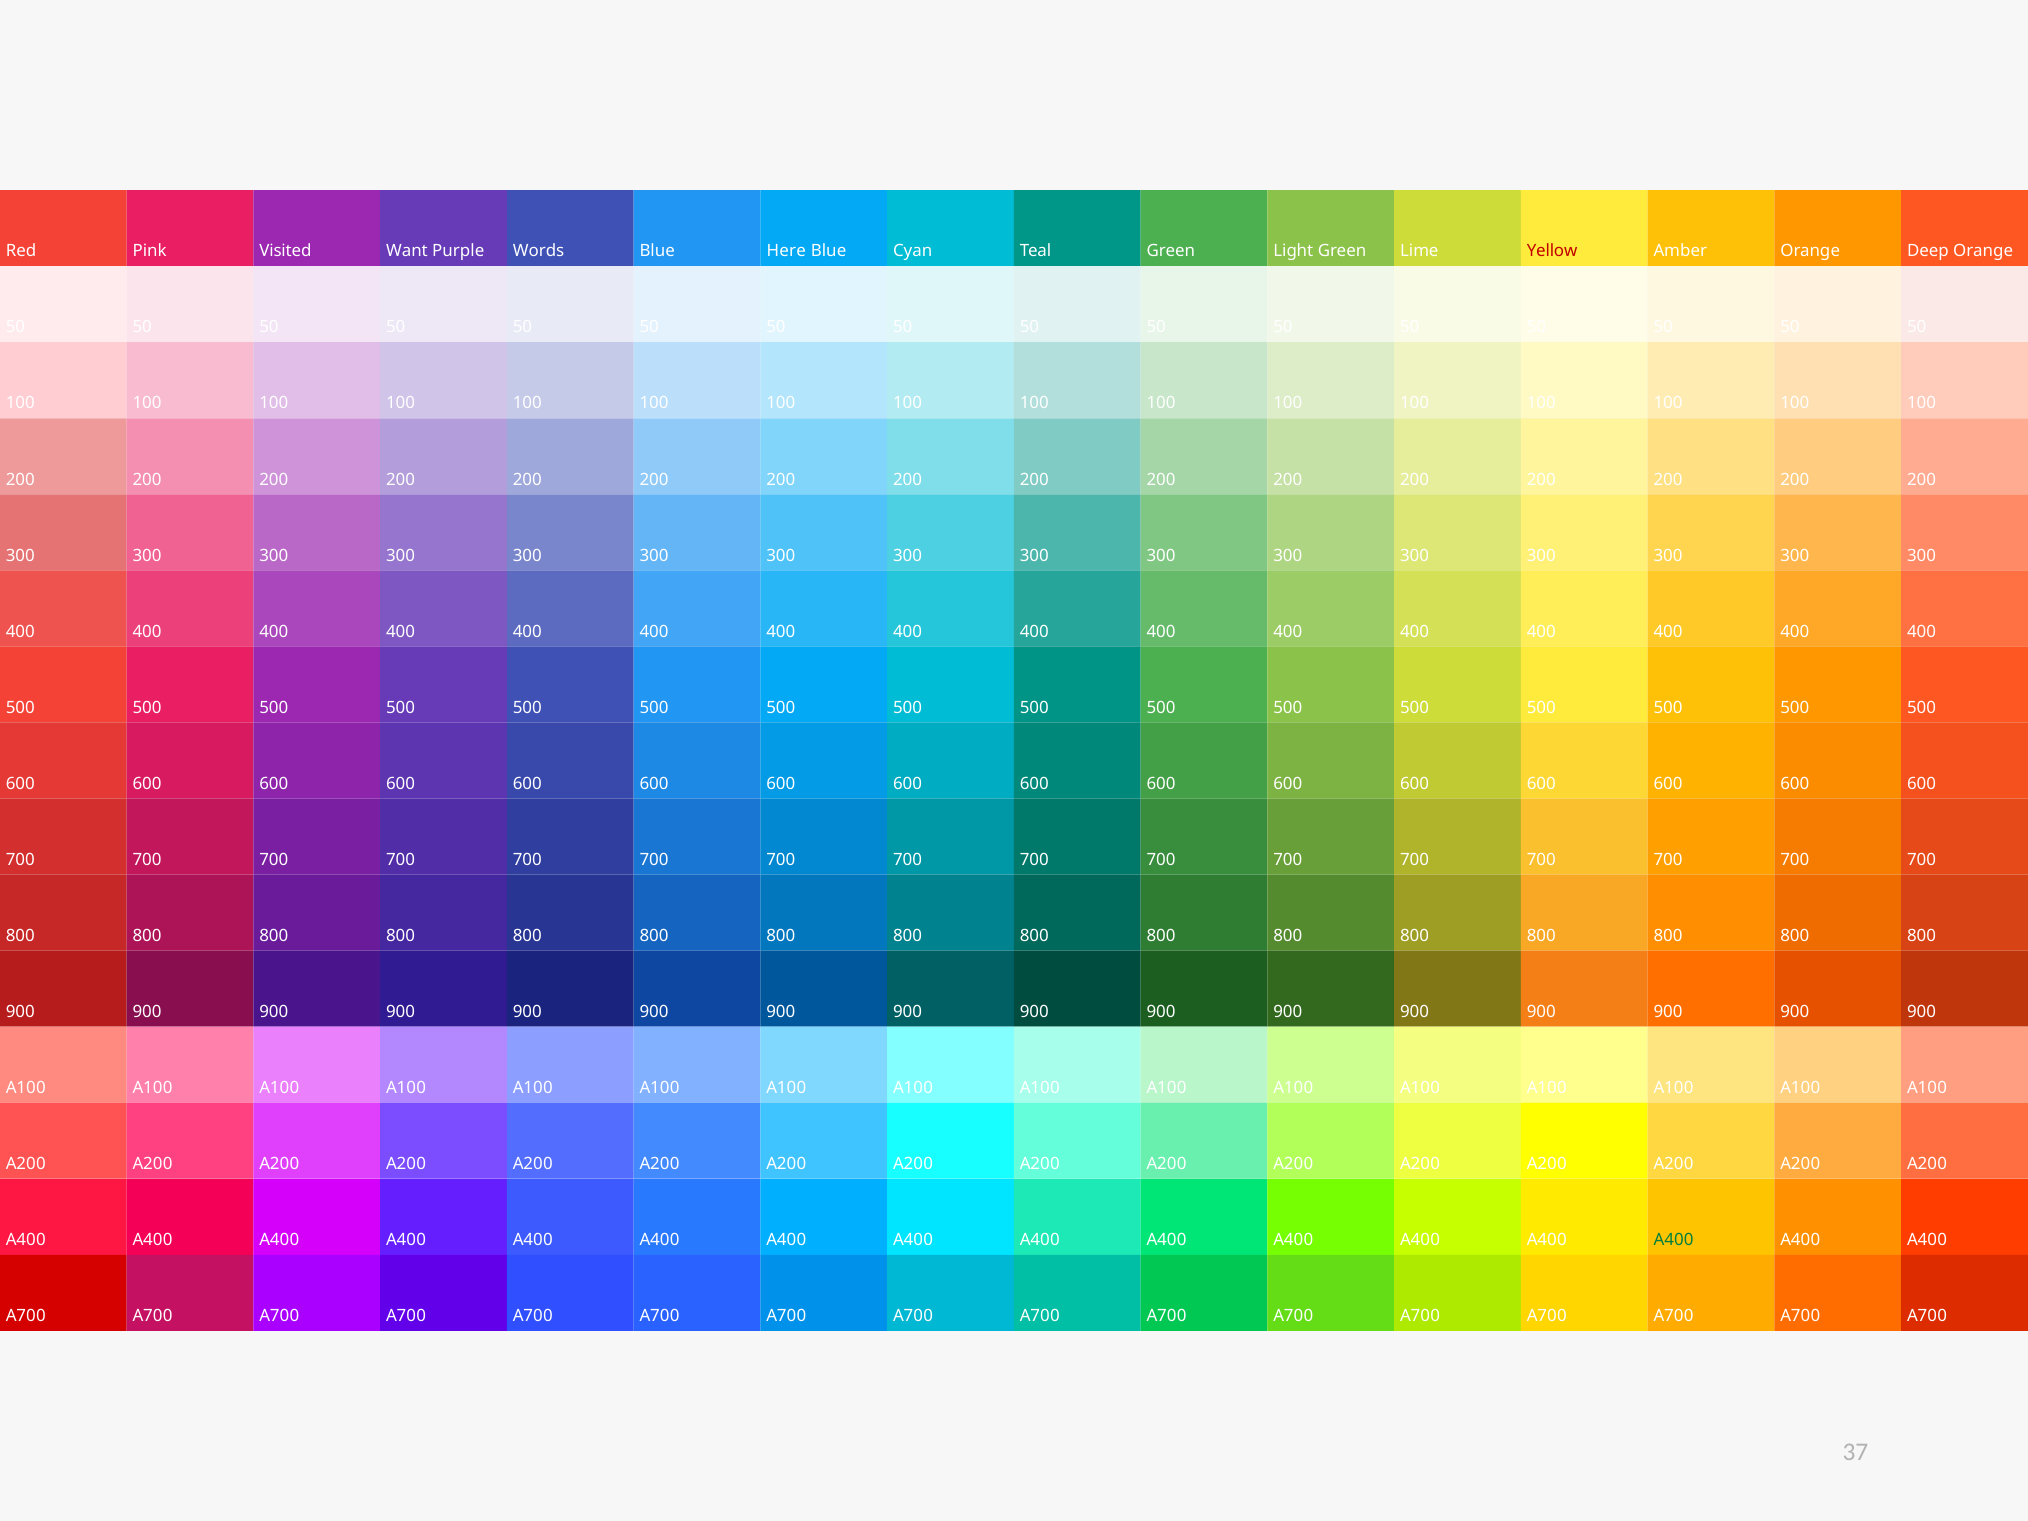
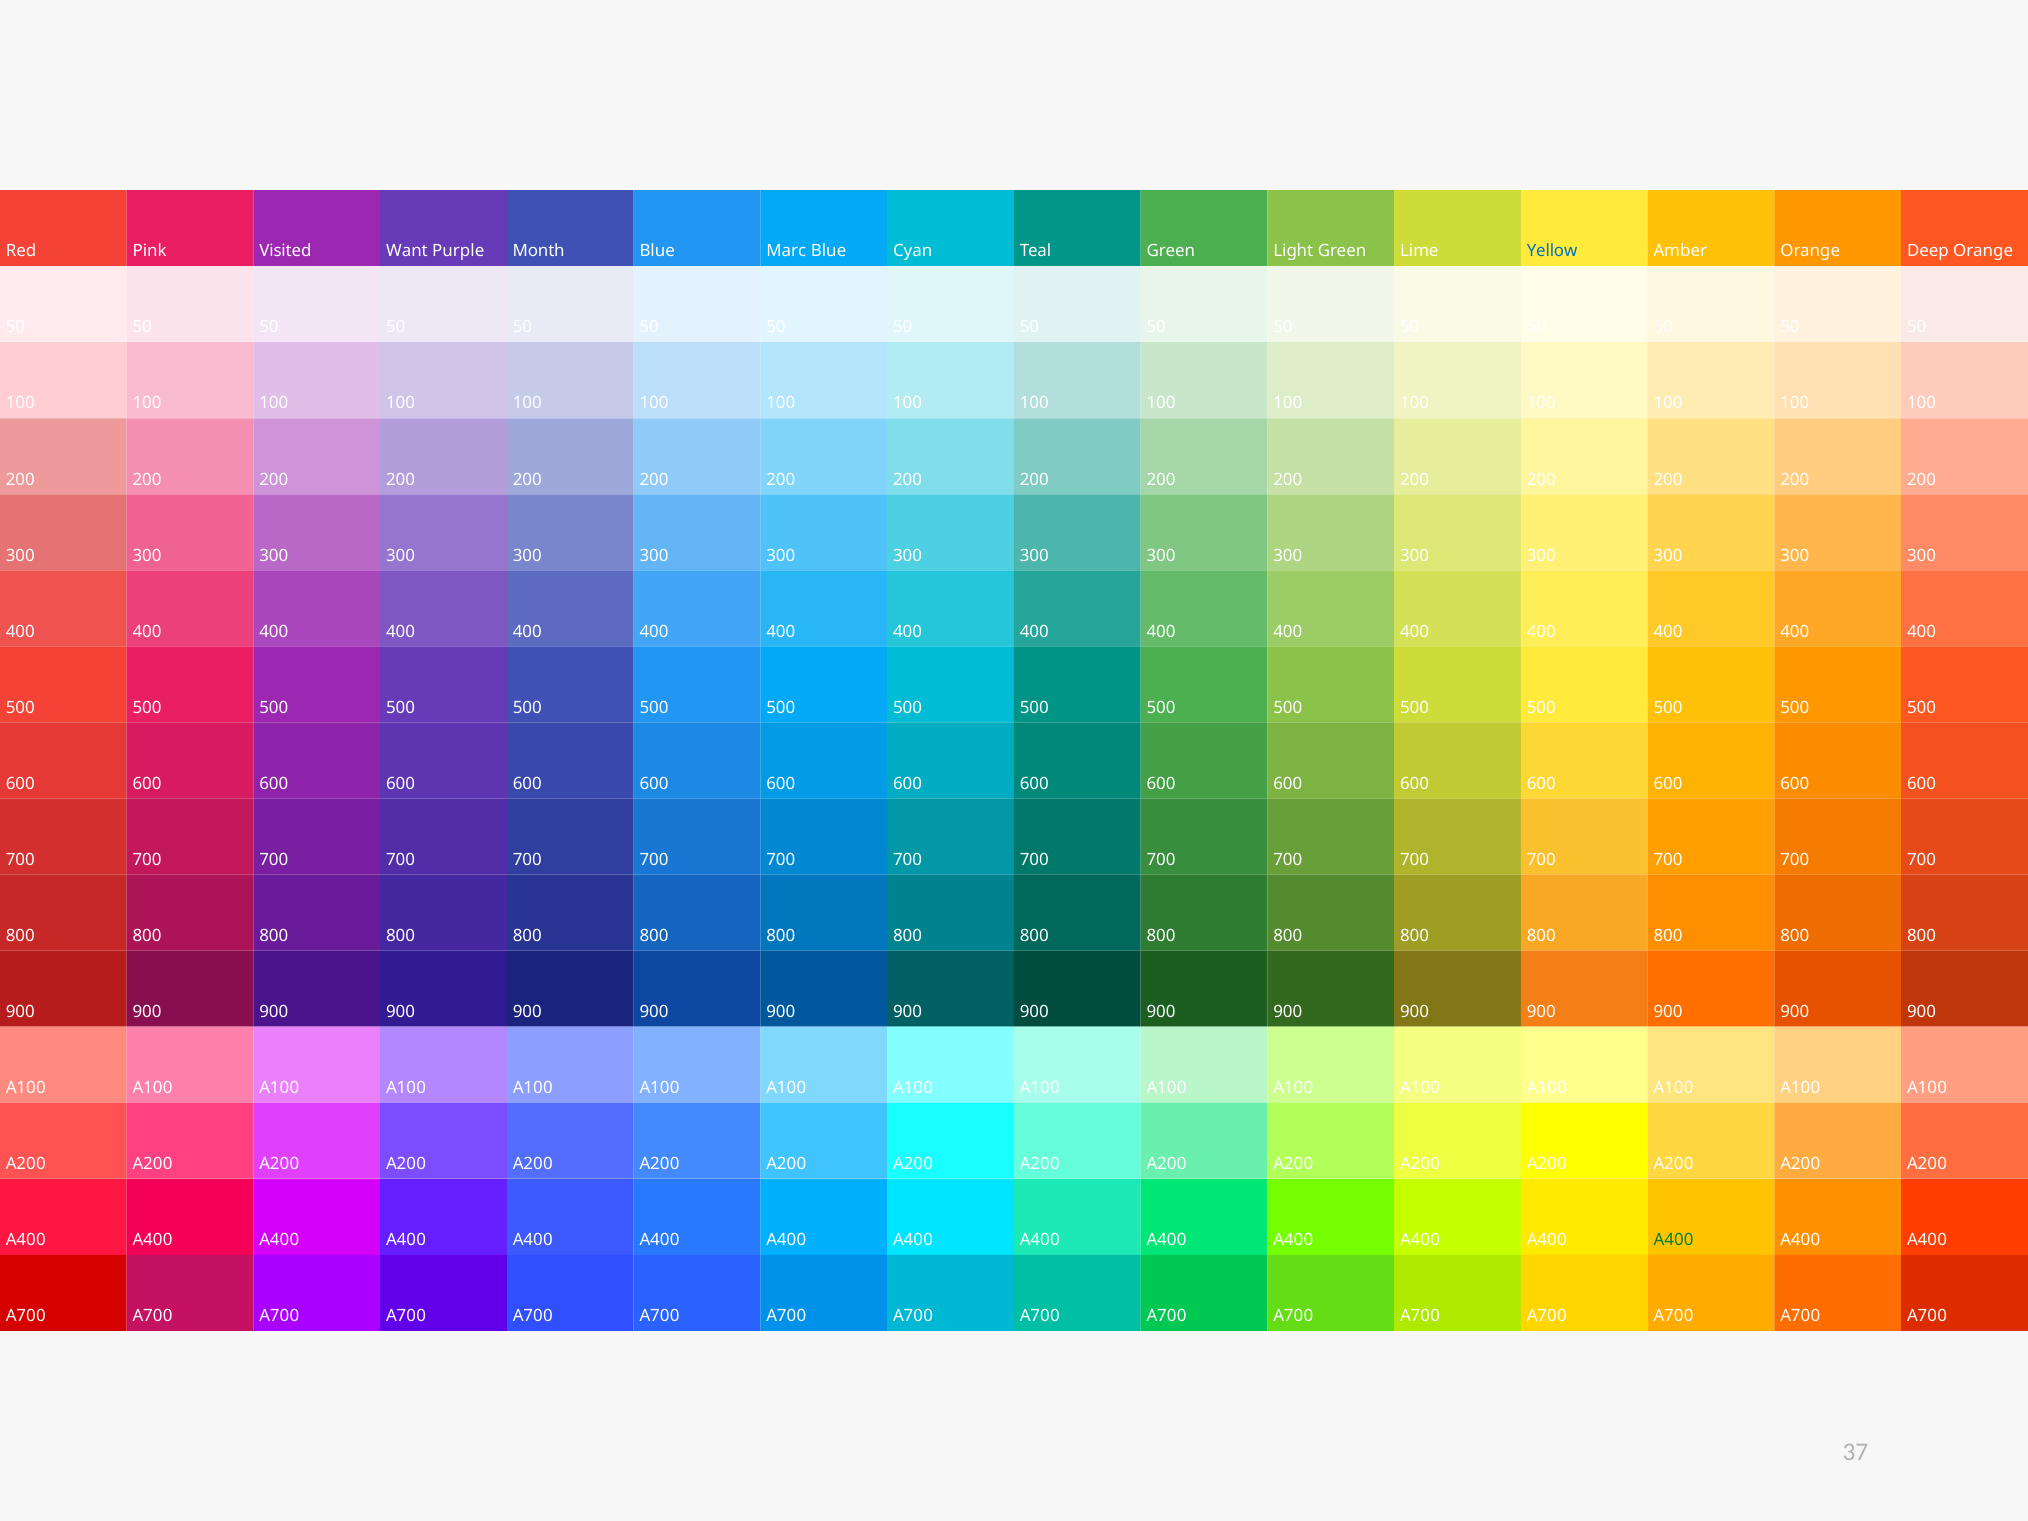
Words: Words -> Month (539, 251)
Here: Here -> Marc (786, 251)
Yellow colour: red -> blue (1552, 251)
